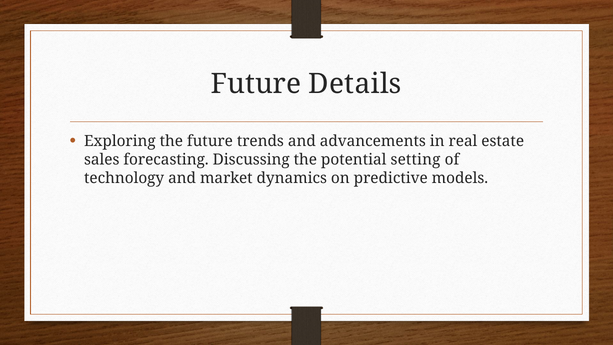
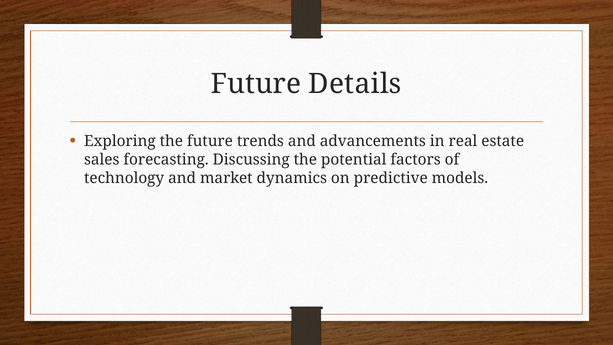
setting: setting -> factors (416, 160)
